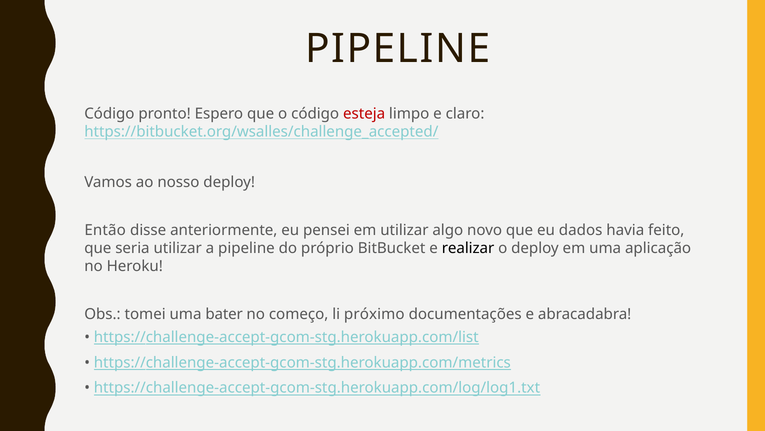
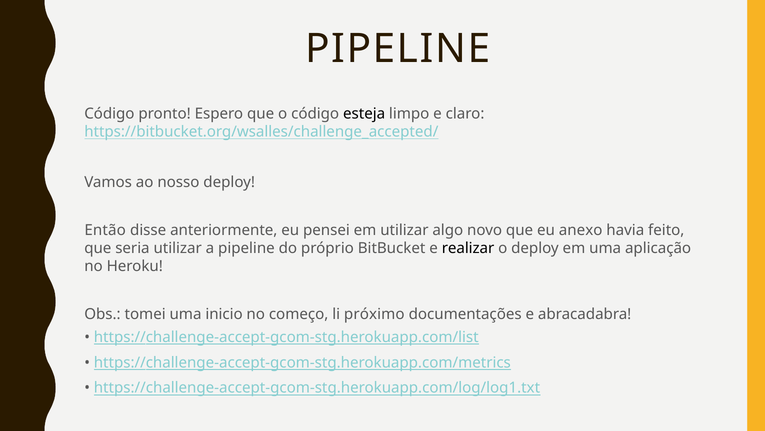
esteja colour: red -> black (364, 114)
dados: dados -> anexo (581, 230)
bater: bater -> inicio (224, 314)
